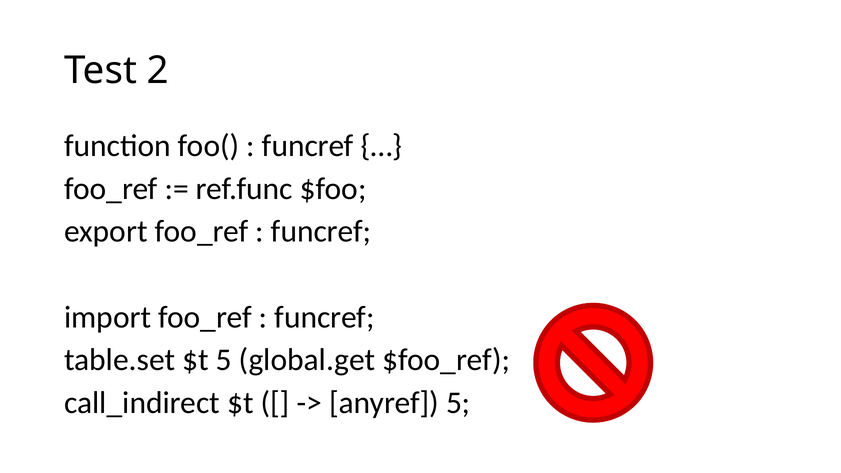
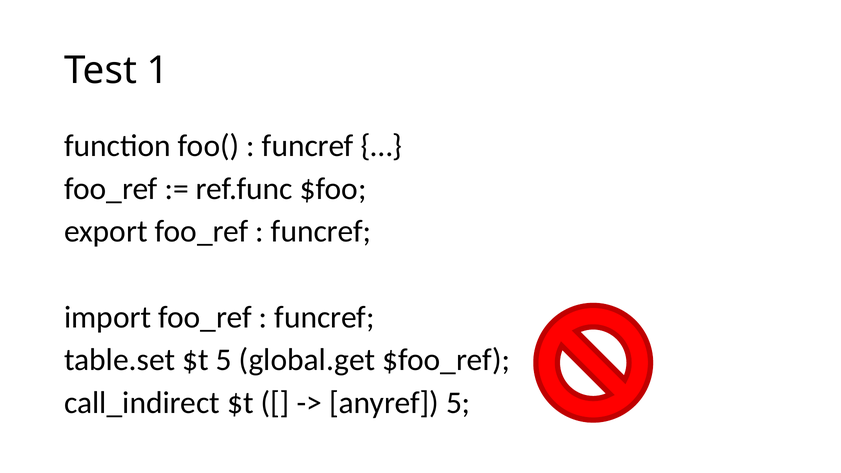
2: 2 -> 1 (158, 71)
